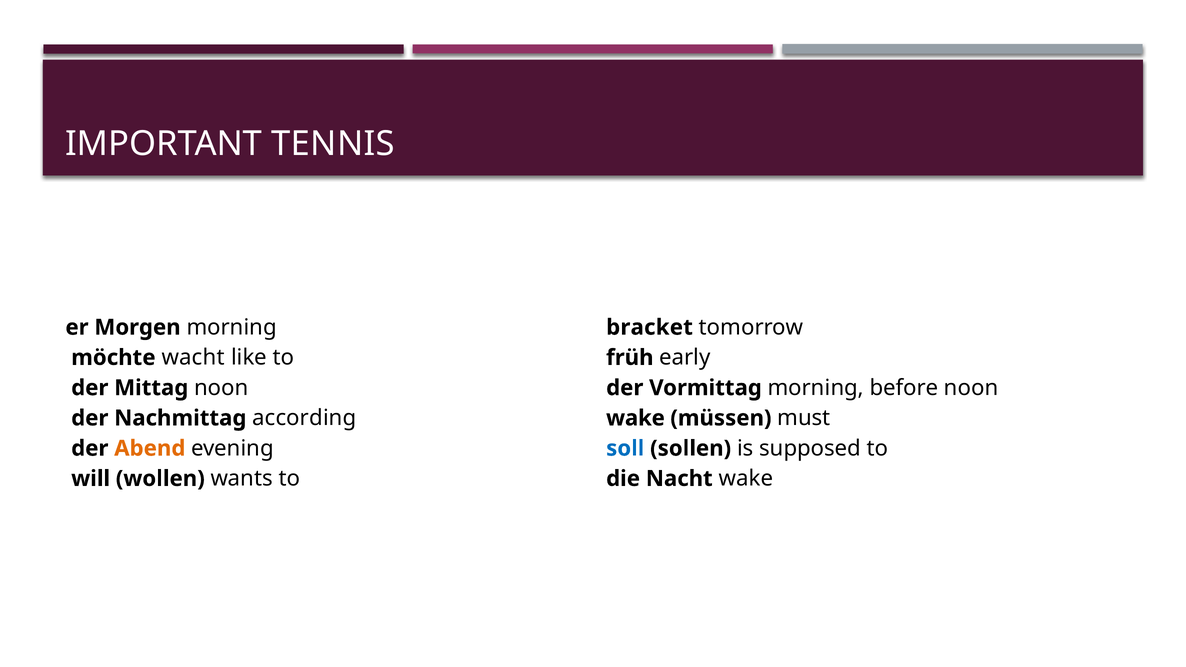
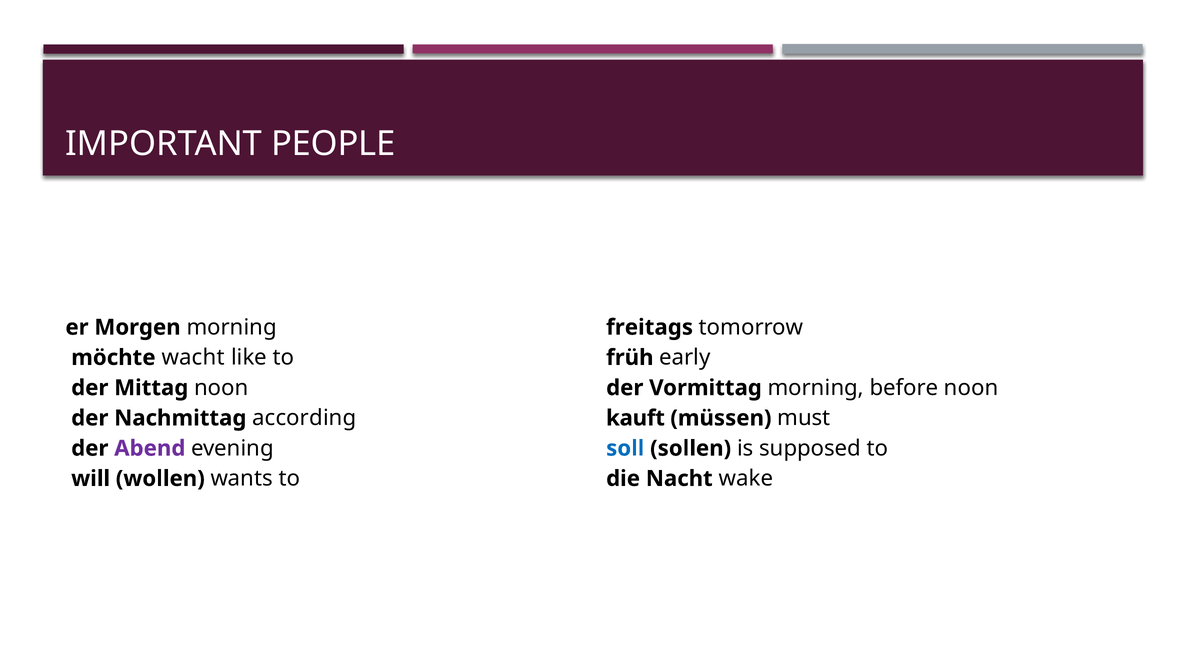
TENNIS: TENNIS -> PEOPLE (333, 144)
bracket: bracket -> freitags (650, 327)
wake: wake -> kauft (635, 418)
Abend colour: orange -> purple (150, 448)
